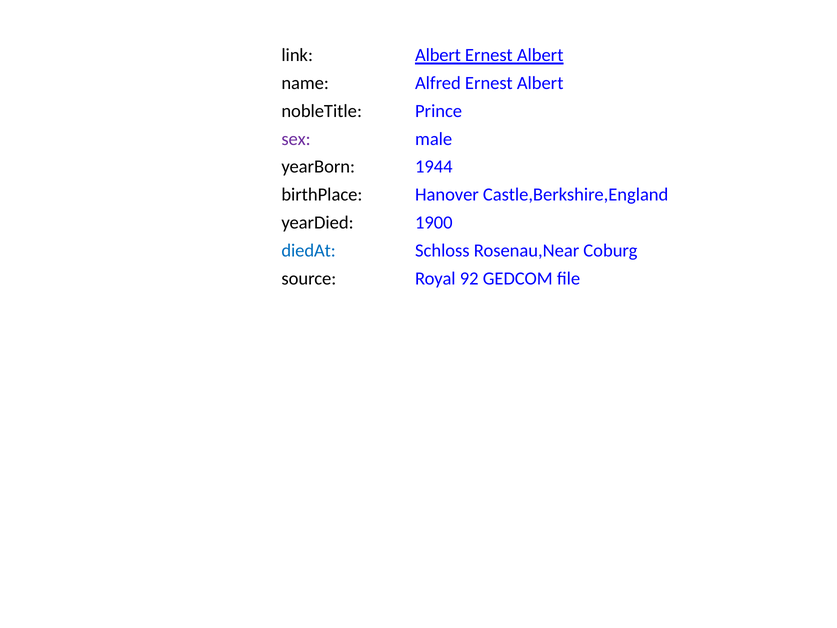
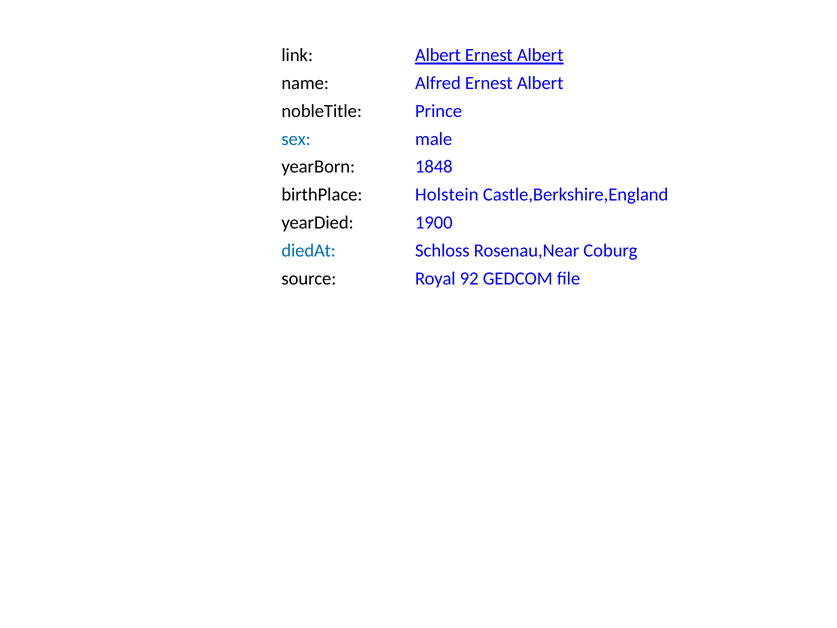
sex colour: purple -> blue (296, 139)
1944: 1944 -> 1848 (434, 167)
Hanover: Hanover -> Holstein (447, 195)
